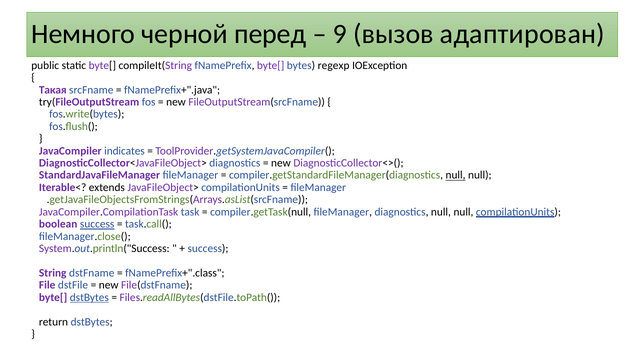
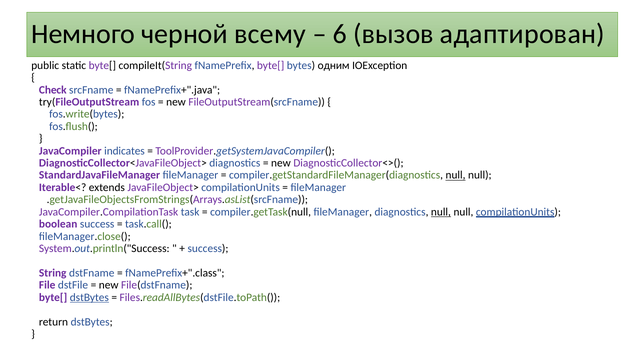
перед: перед -> всему (270, 34)
9: 9 -> 6 (340, 34)
regexp: regexp -> одним (334, 65)
Такая: Такая -> Check (53, 90)
null underline: none -> present (441, 212)
success underline: present -> none (97, 224)
